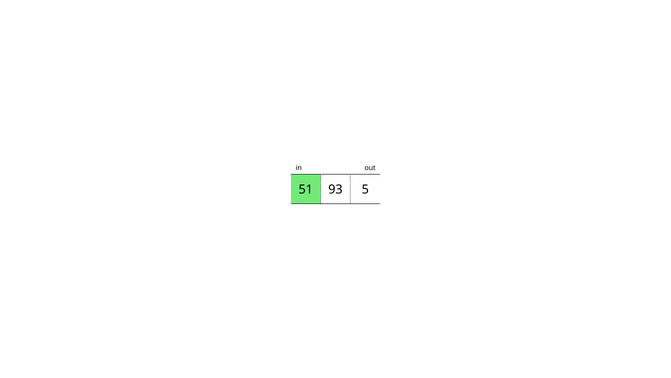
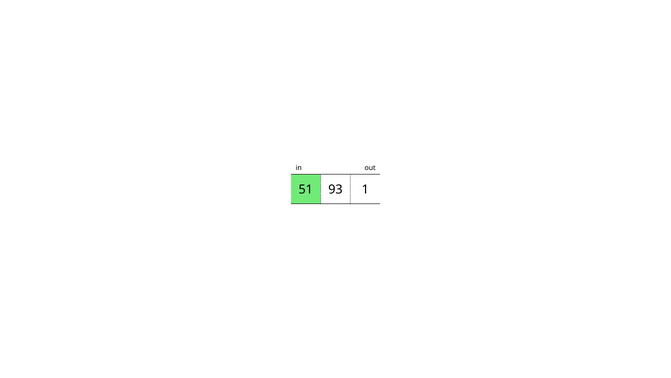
5: 5 -> 1 (365, 189)
